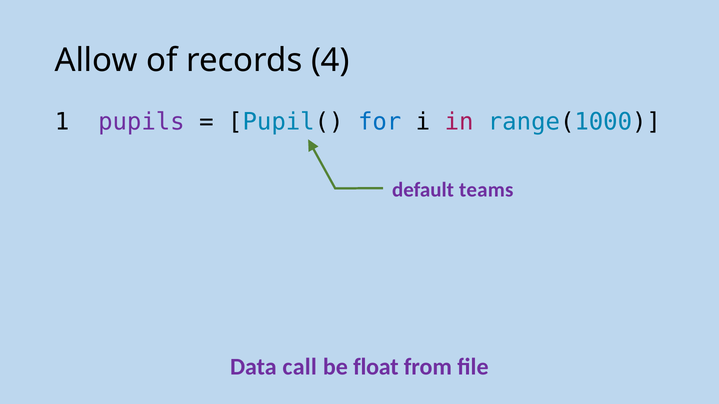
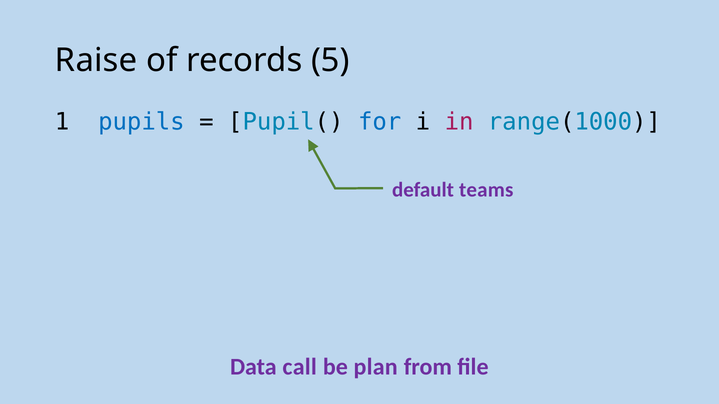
Allow: Allow -> Raise (96, 60)
4: 4 -> 5 (330, 60)
pupils colour: purple -> blue (141, 122)
float: float -> plan (376, 367)
